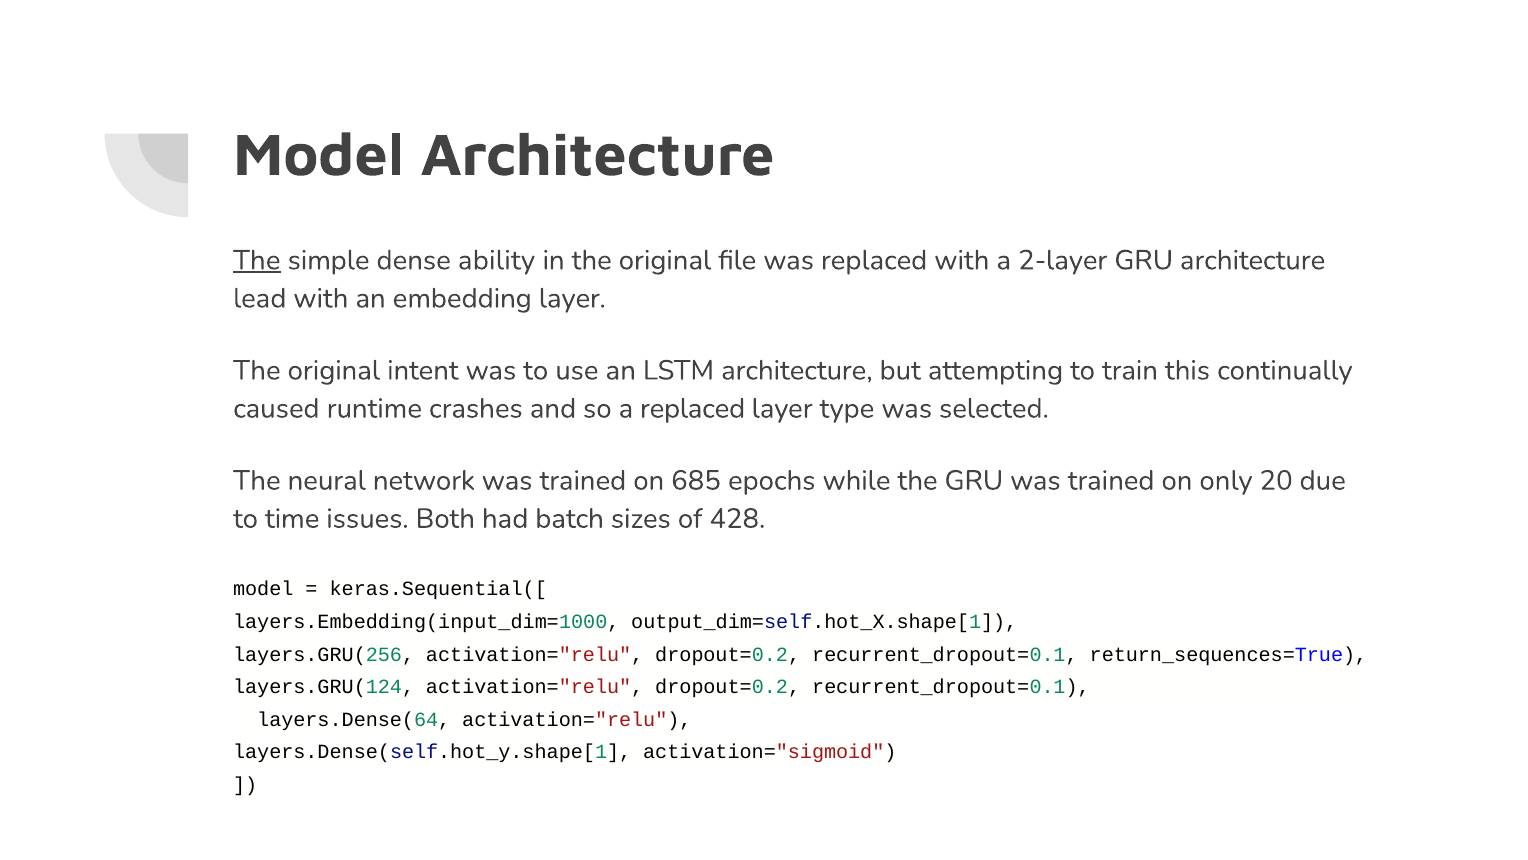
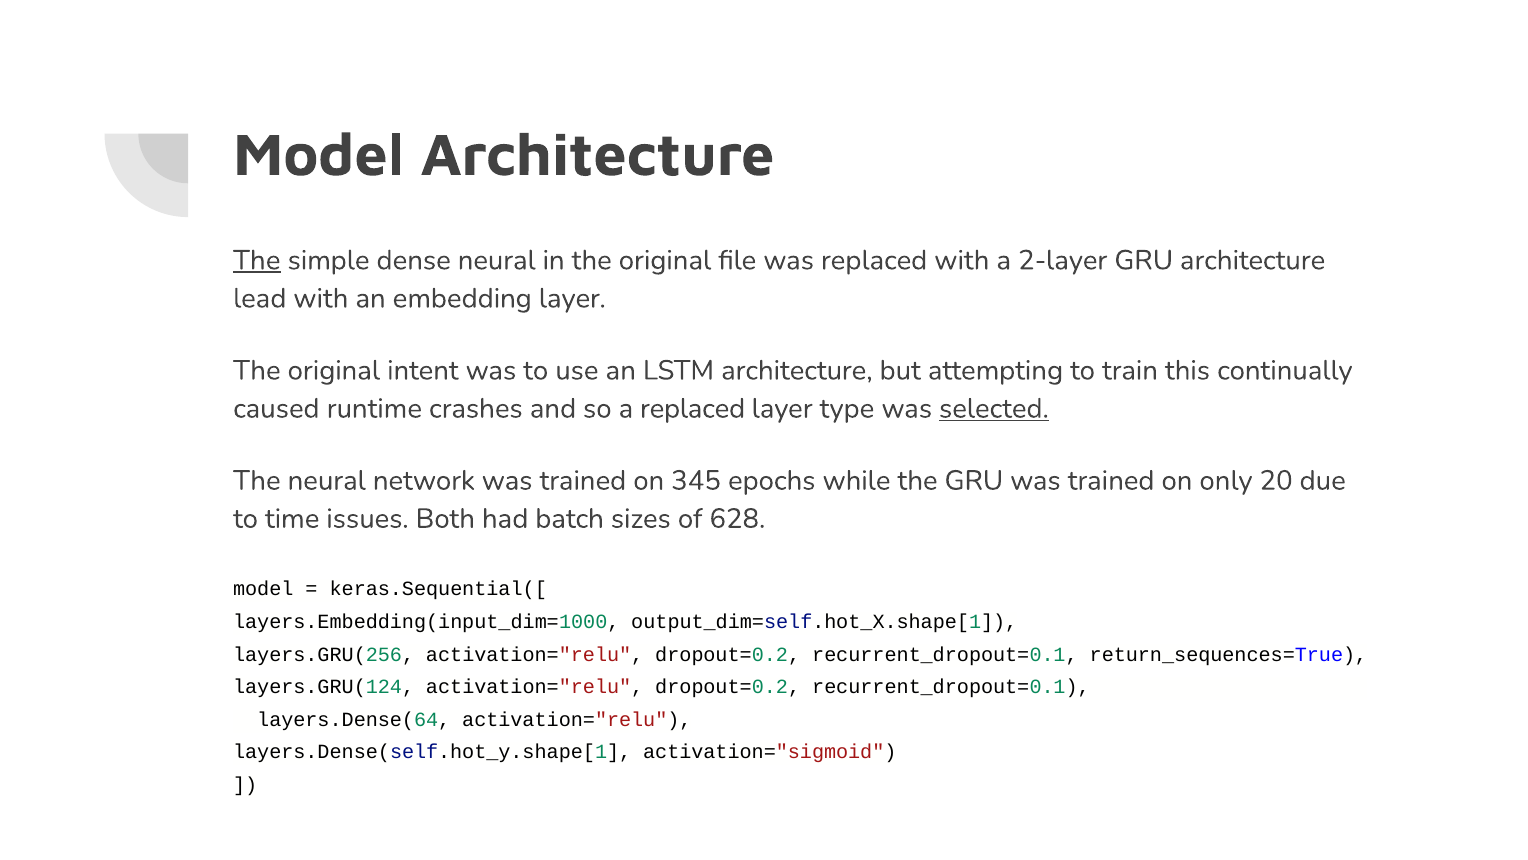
dense ability: ability -> neural (497, 260)
selected underline: none -> present (994, 408)
685: 685 -> 345 (696, 480)
428: 428 -> 628 (737, 518)
